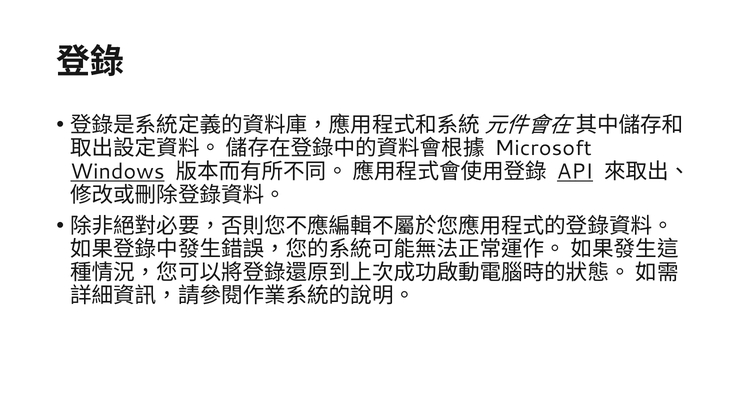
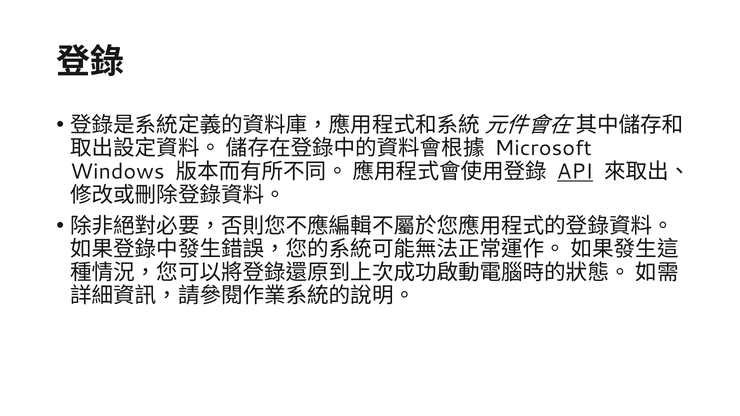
Windows underline: present -> none (117, 172)
